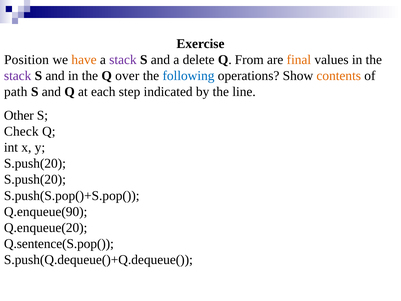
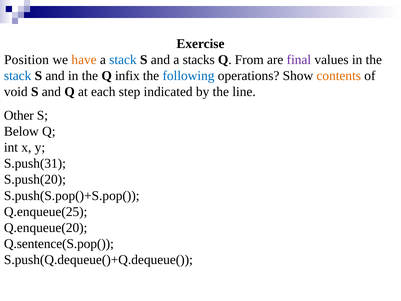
stack colour: purple -> blue (123, 60)
delete: delete -> stacks (199, 60)
final colour: orange -> purple (299, 60)
stack colour: purple -> blue (18, 76)
over: over -> infix (127, 76)
path: path -> void (16, 92)
Check: Check -> Below (21, 131)
S.push(20: S.push(20 -> S.push(31 (35, 163)
Q.enqueue(90: Q.enqueue(90 -> Q.enqueue(25 (46, 211)
